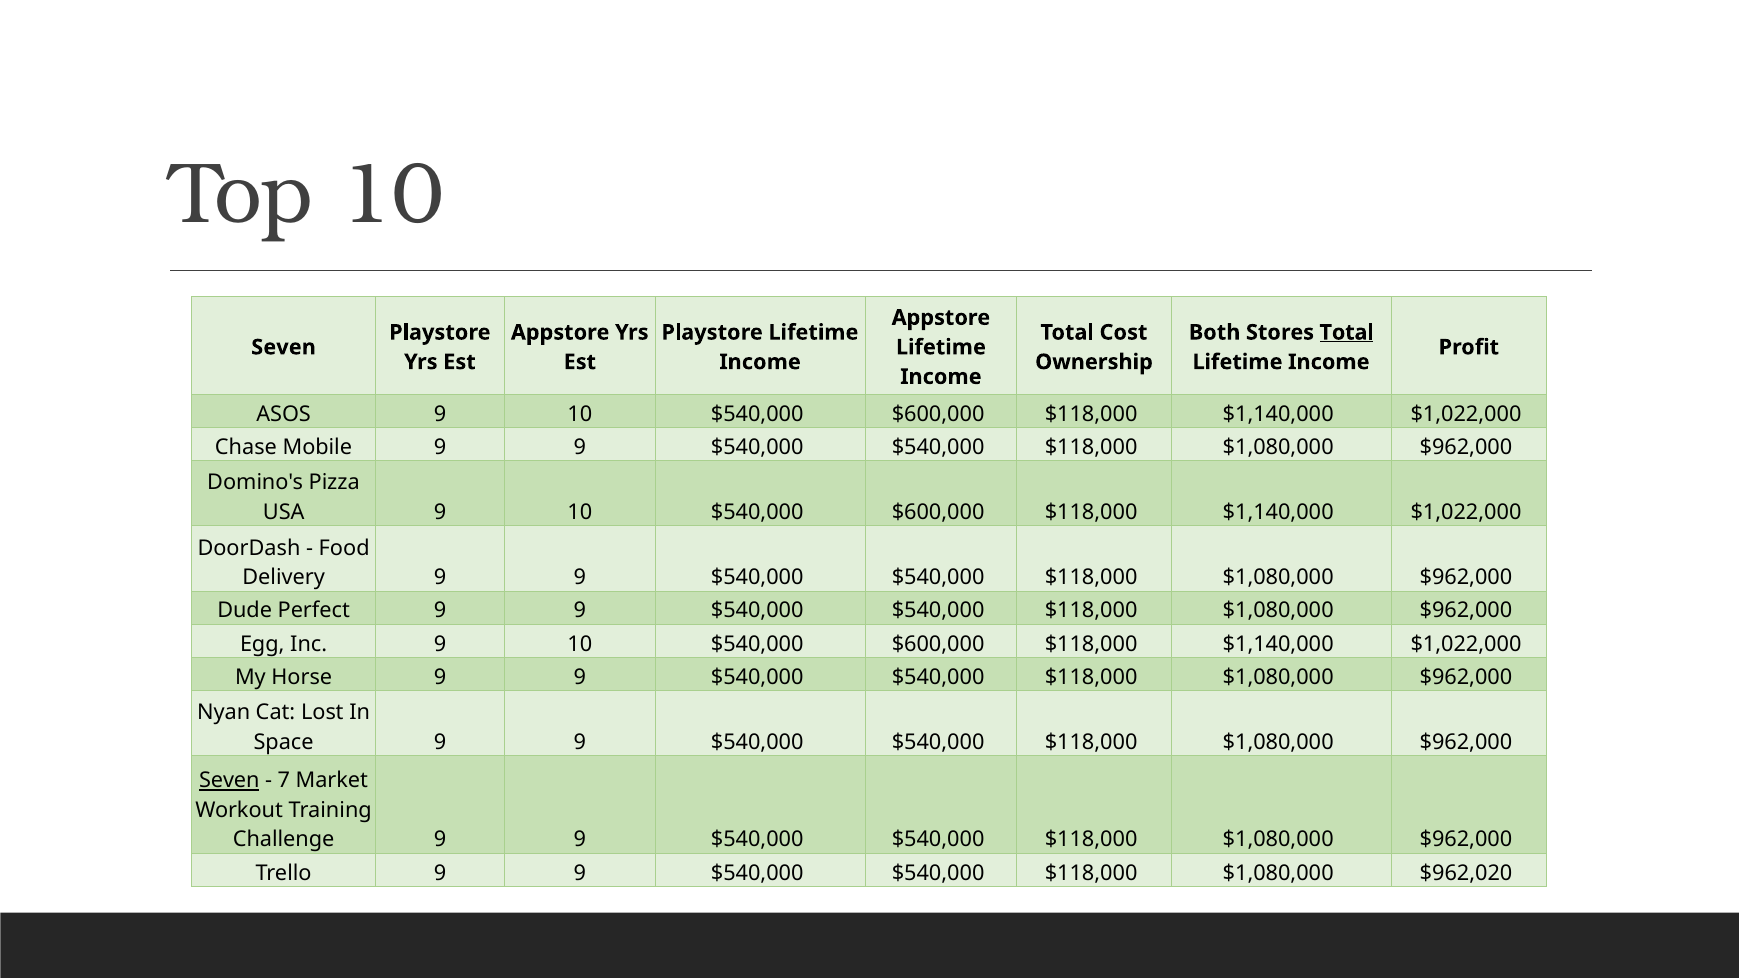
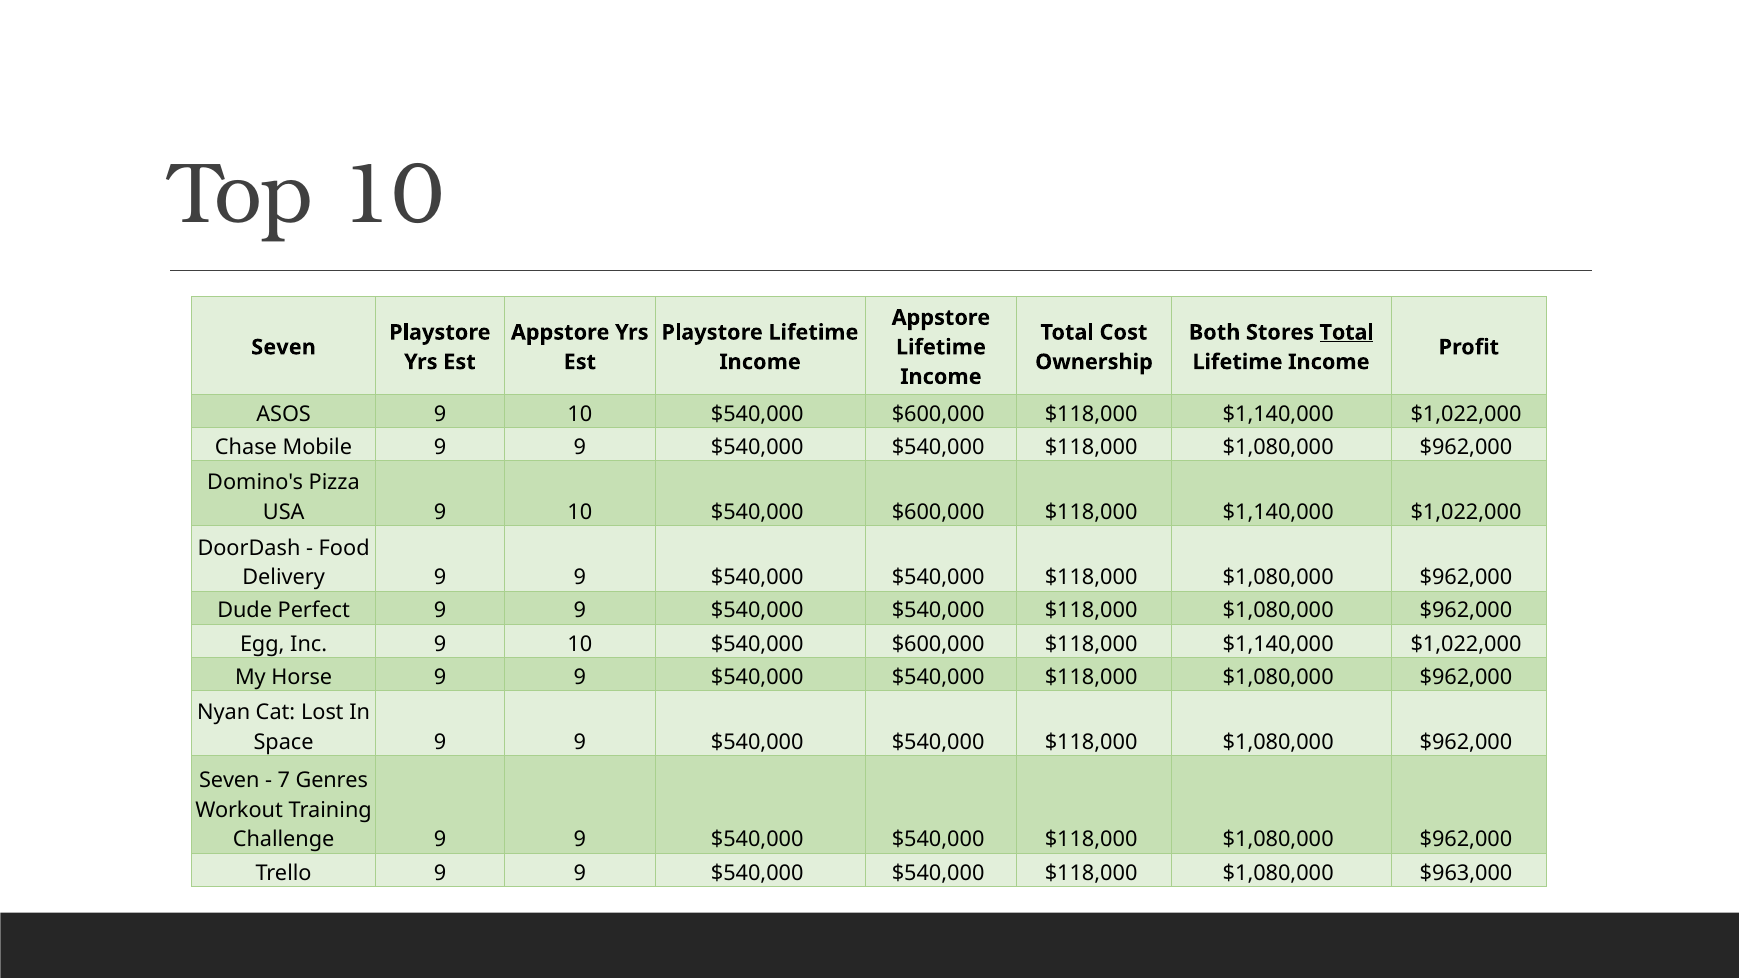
Seven underline: present -> none (229, 781)
Market: Market -> Genres (332, 781)
$962,020: $962,020 -> $963,000 (1466, 873)
